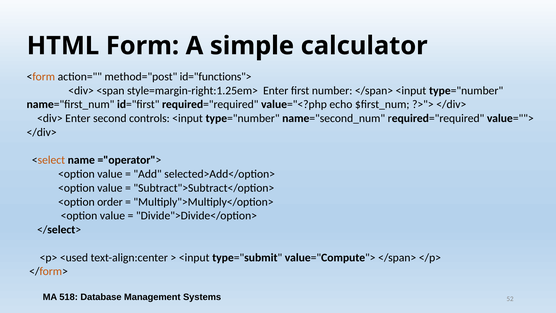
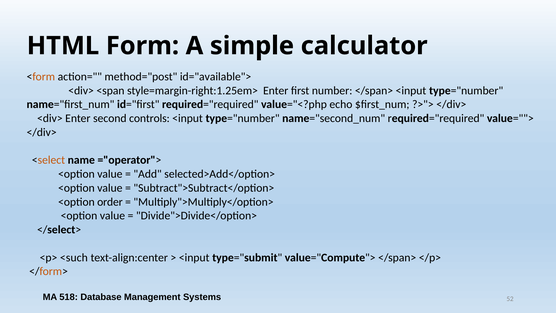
id="functions">: id="functions"> -> id="available"> (216, 77)
<used: <used -> <such (74, 257)
